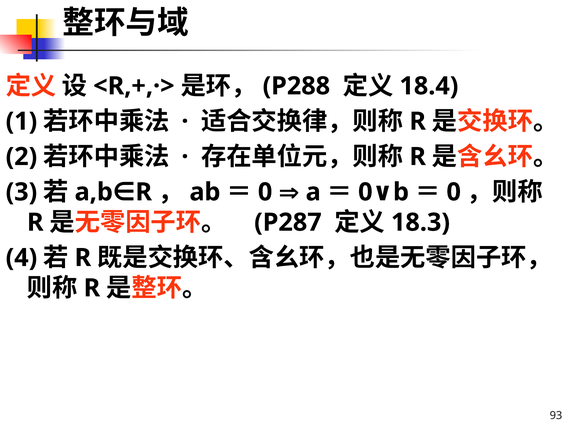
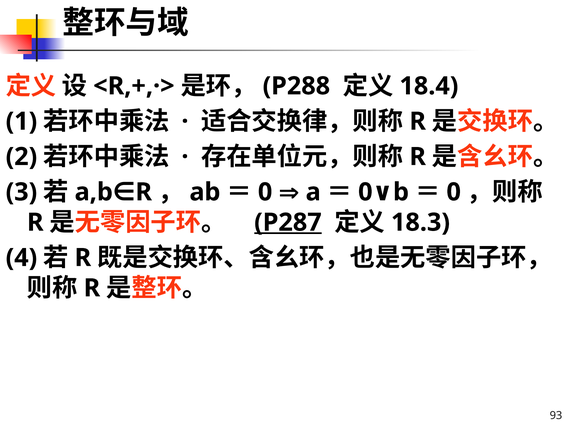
P287 underline: none -> present (288, 222)
